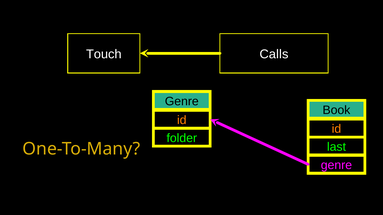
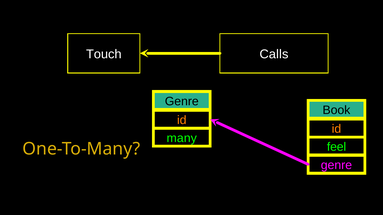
folder: folder -> many (182, 138)
last: last -> feel (337, 147)
